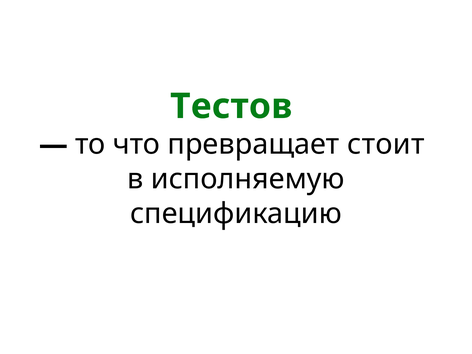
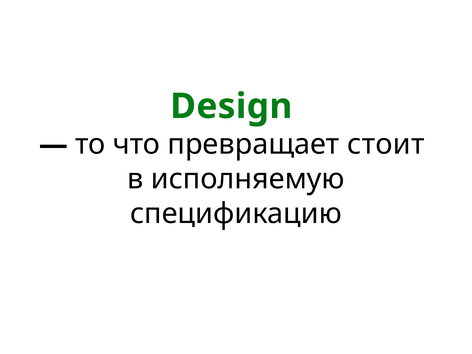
Тестов: Тестов -> Design (231, 106)
